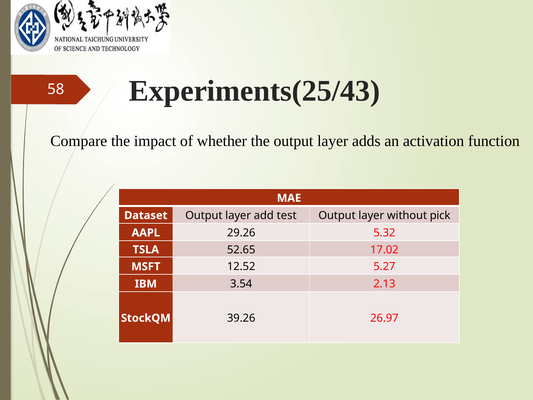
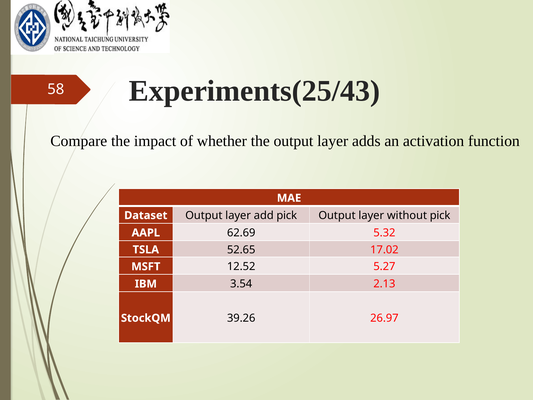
add test: test -> pick (287, 215)
29.26: 29.26 -> 62.69 (241, 233)
